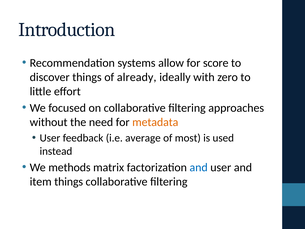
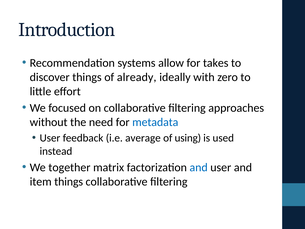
score: score -> takes (216, 63)
metadata colour: orange -> blue (155, 122)
most: most -> using (188, 138)
methods: methods -> together (69, 167)
